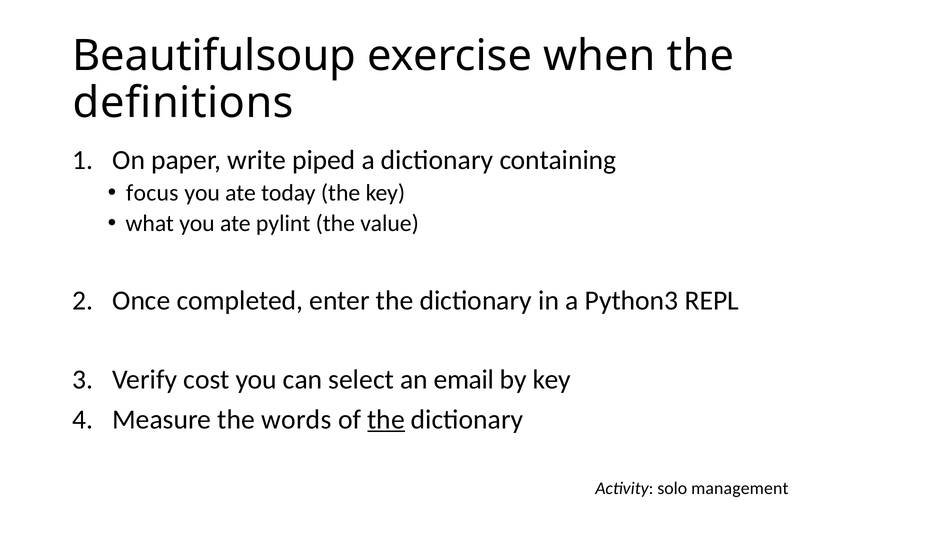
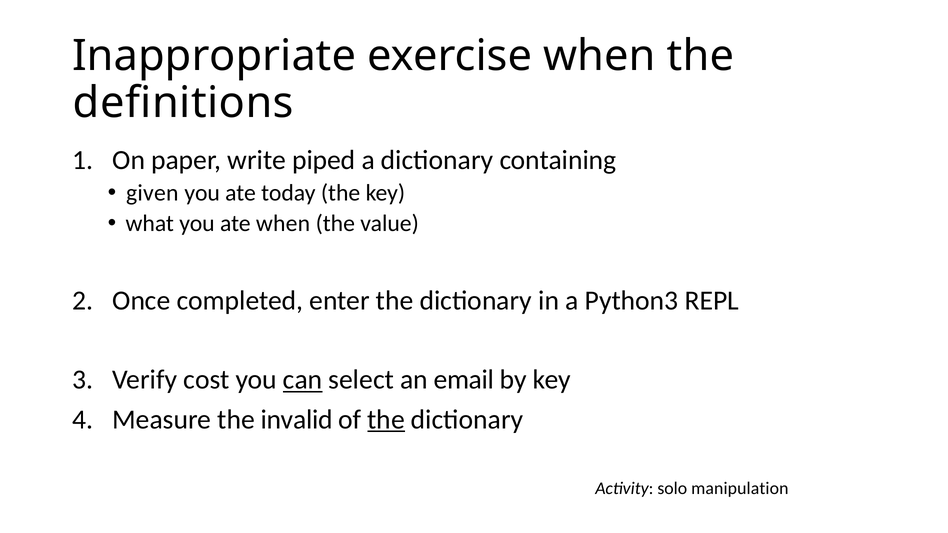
Beautifulsoup: Beautifulsoup -> Inappropriate (214, 56)
focus: focus -> given (152, 193)
ate pylint: pylint -> when (283, 223)
can underline: none -> present (303, 380)
words: words -> invalid (297, 420)
management: management -> manipulation (740, 488)
